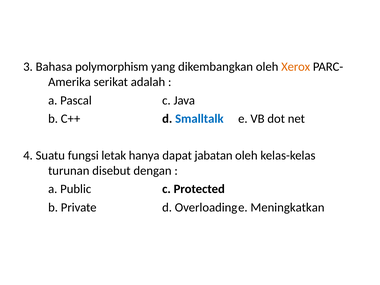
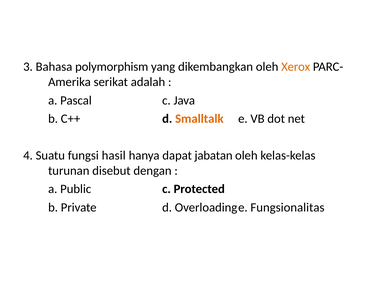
Smalltalk colour: blue -> orange (199, 119)
letak: letak -> hasil (114, 155)
Meningkatkan: Meningkatkan -> Fungsionalitas (287, 207)
